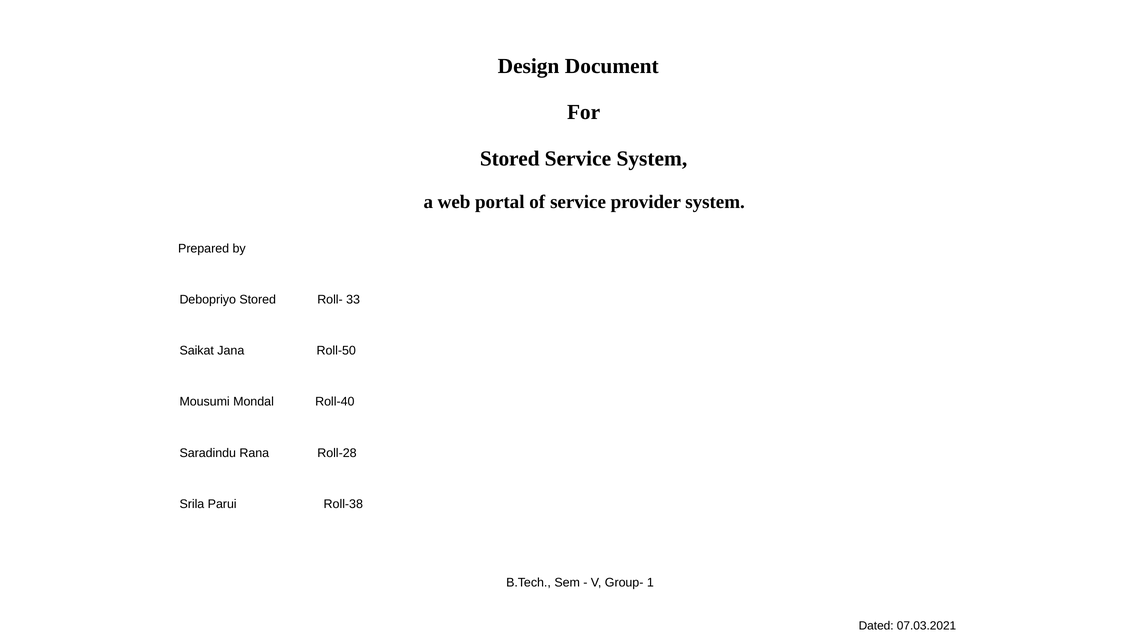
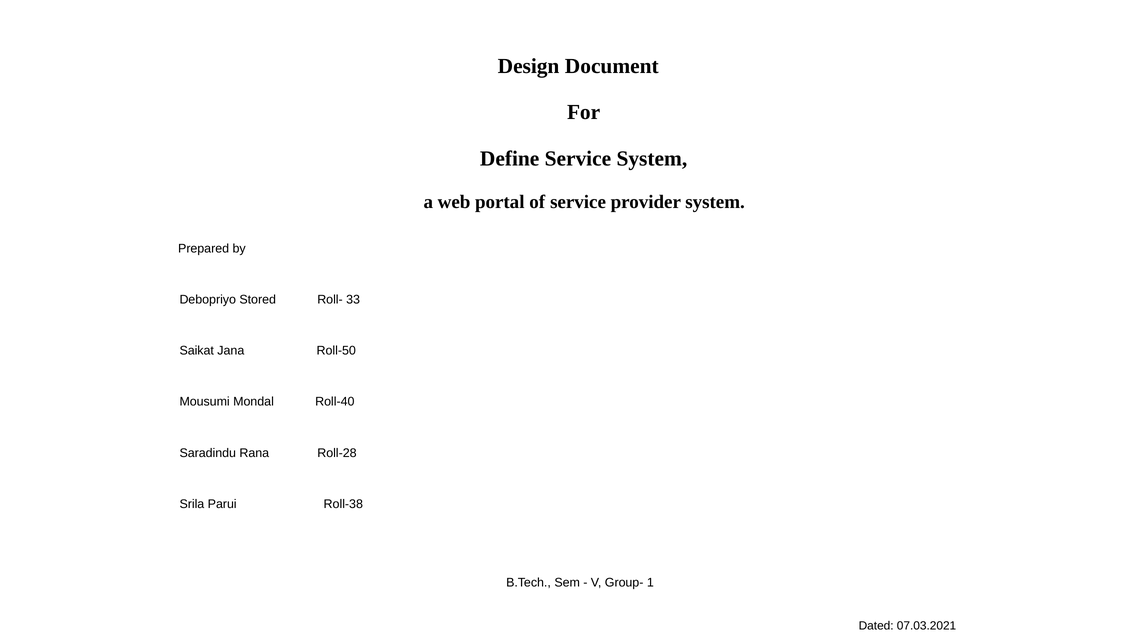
Stored: Stored -> Define (510, 158)
